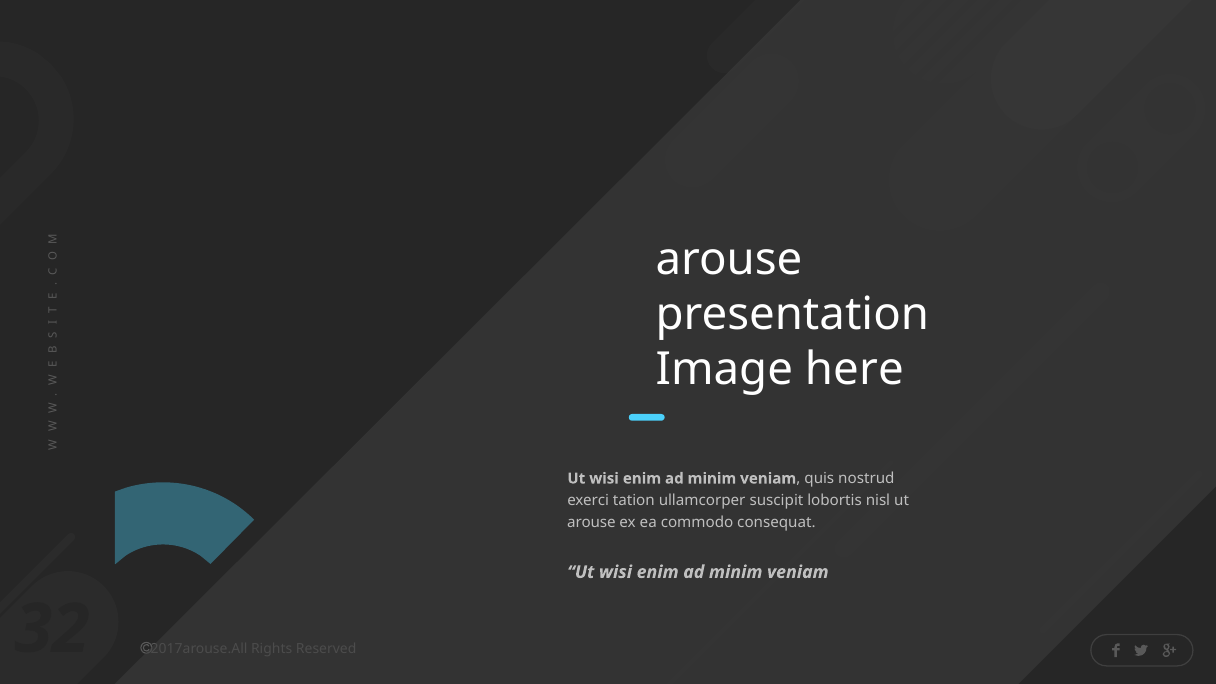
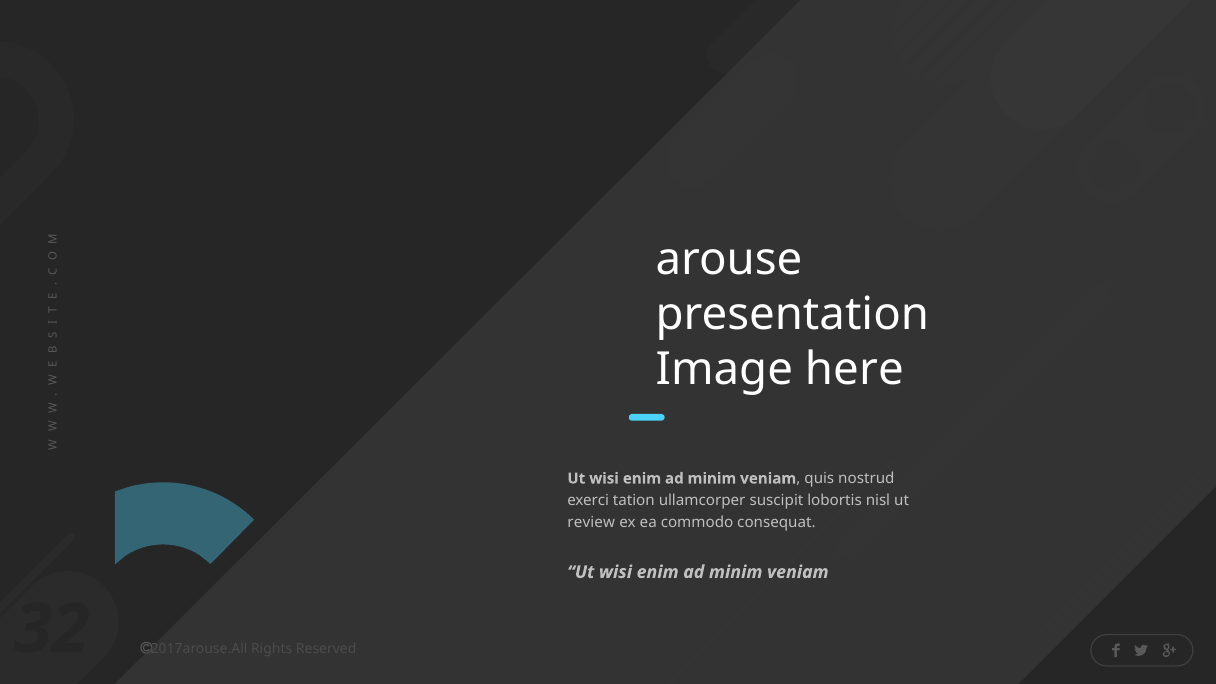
arouse: arouse -> review (591, 522)
